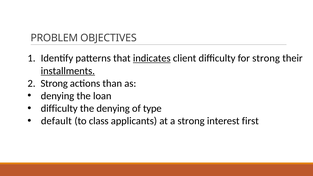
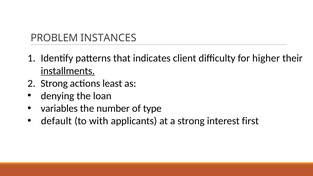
OBJECTIVES: OBJECTIVES -> INSTANCES (108, 38)
indicates underline: present -> none (152, 58)
for strong: strong -> higher (266, 58)
than: than -> least (112, 83)
difficulty: difficulty -> variables (59, 108)
the denying: denying -> number (113, 108)
class: class -> with (99, 121)
